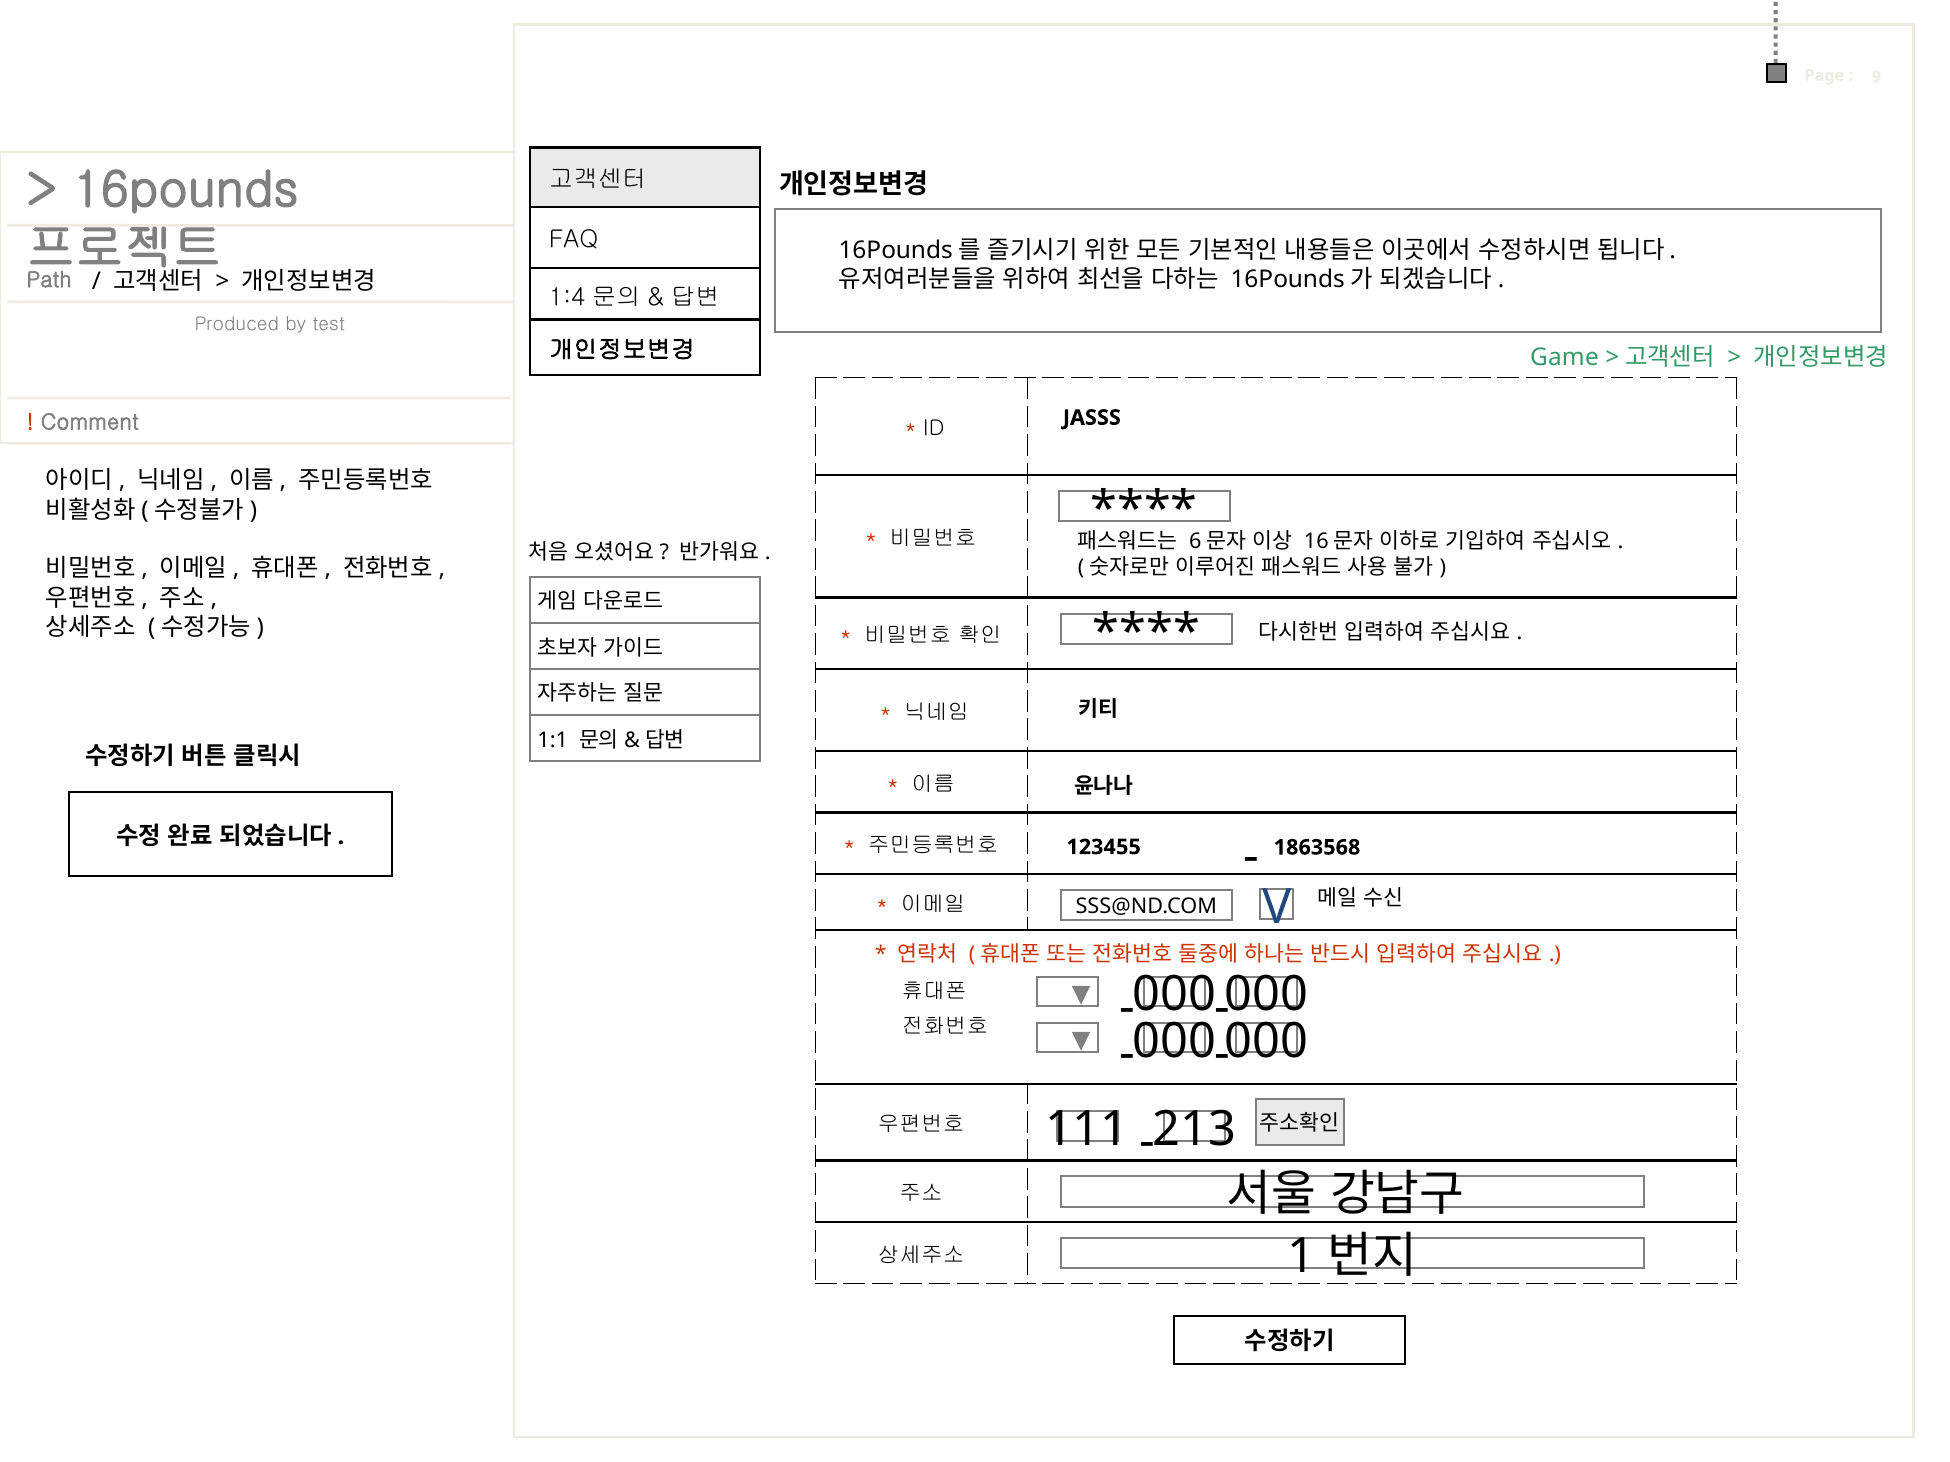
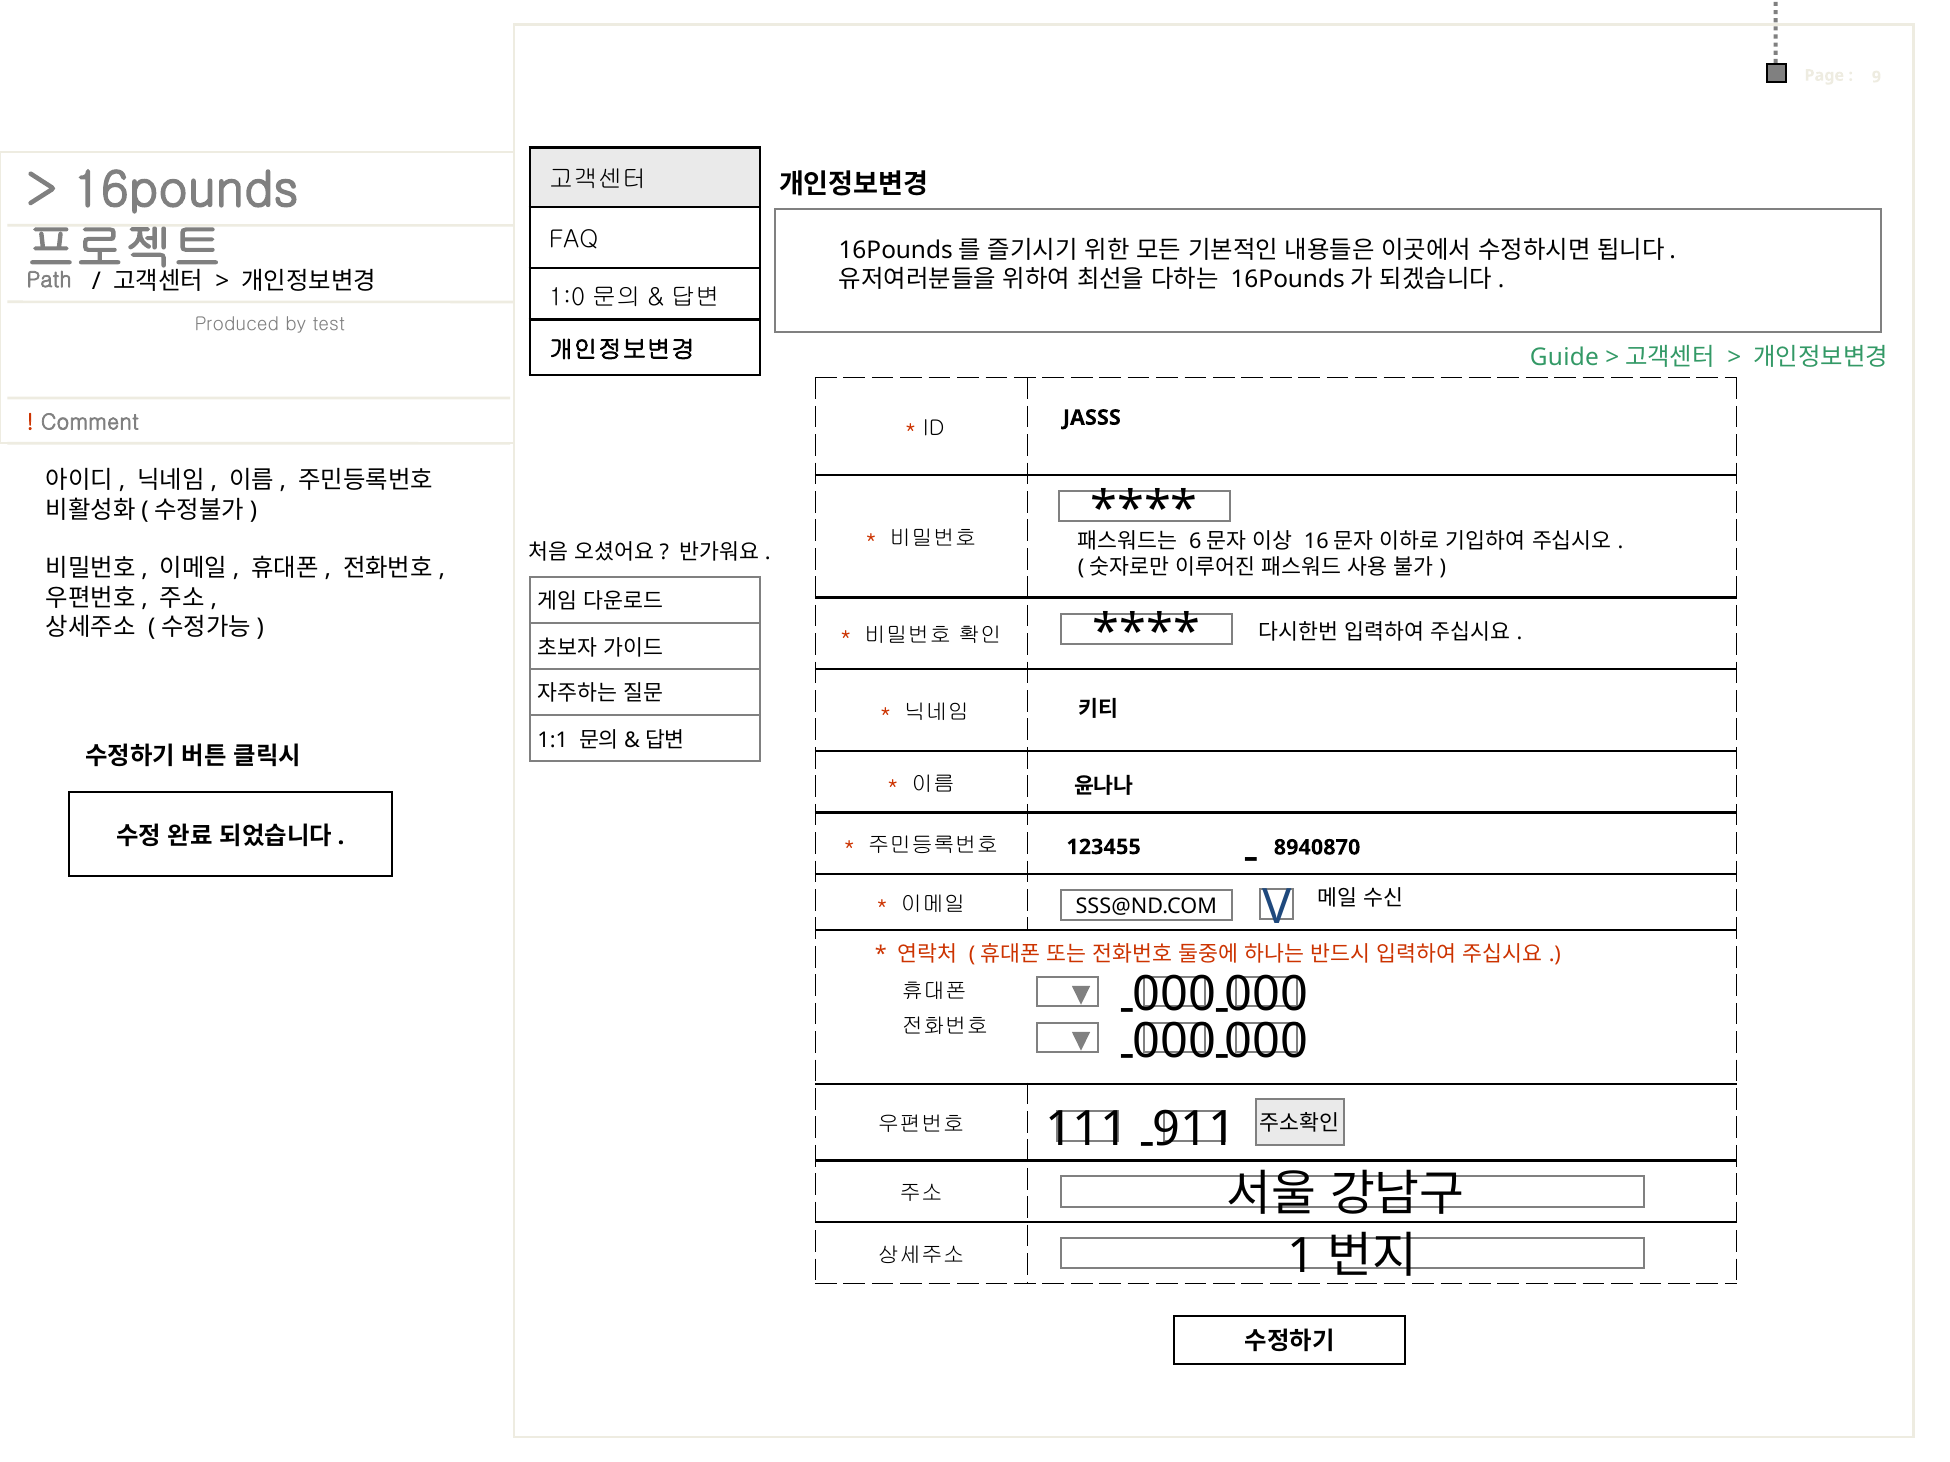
1:4: 1:4 -> 1:0 (567, 298)
Game: Game -> Guide (1564, 358)
1863568: 1863568 -> 8940870 (1317, 848)
213: 213 -> 911 (1195, 1130)
